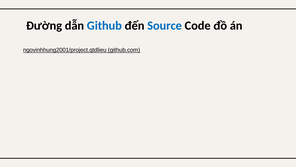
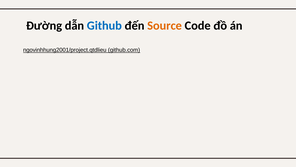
Source colour: blue -> orange (165, 26)
